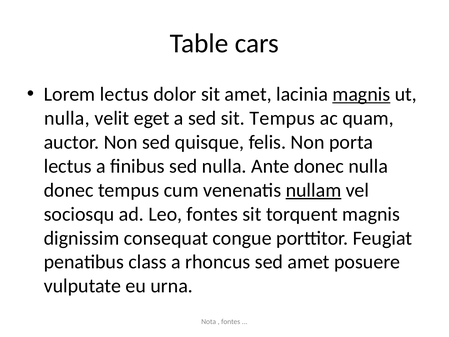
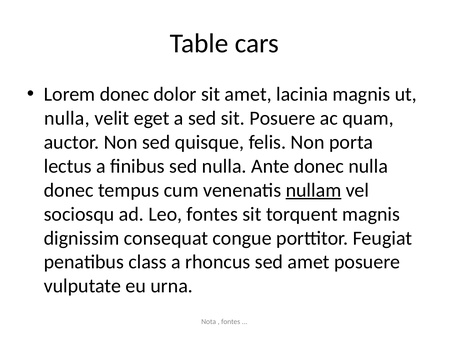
Lorem lectus: lectus -> donec (124, 94)
magnis underline: present -> none (361, 94)
sit Tempus: Tempus -> Posuere (282, 118)
